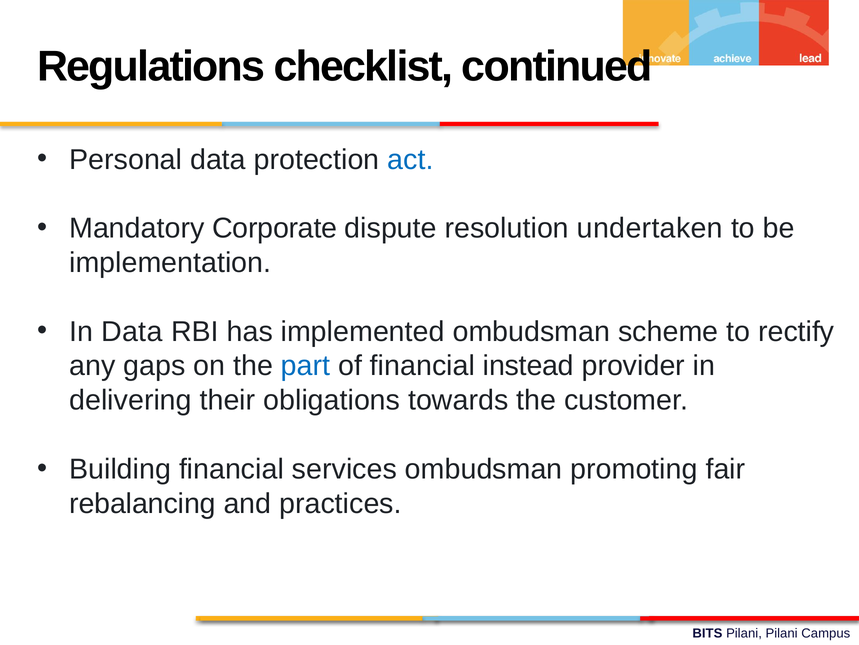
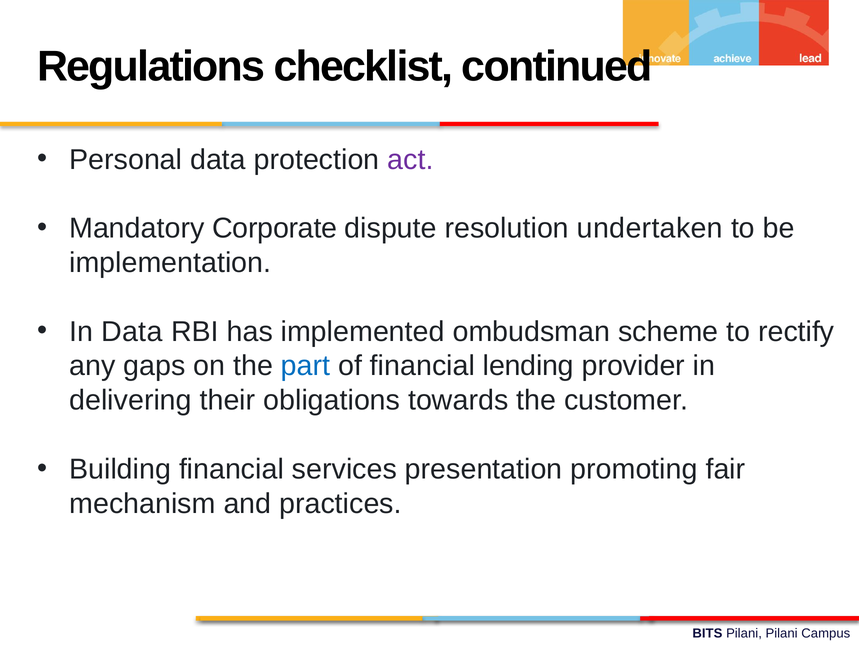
act colour: blue -> purple (410, 159)
instead: instead -> lending (528, 366)
services ombudsman: ombudsman -> presentation (484, 469)
rebalancing: rebalancing -> mechanism (142, 503)
